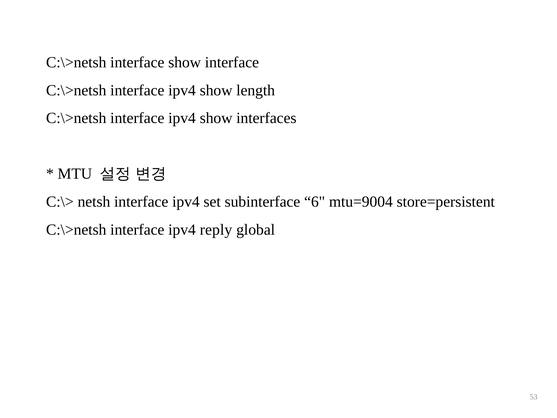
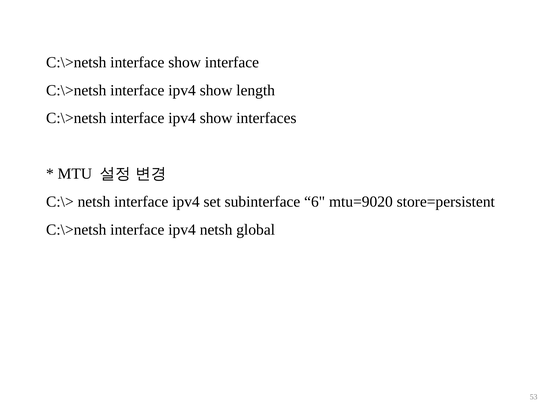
mtu=9004: mtu=9004 -> mtu=9020 (361, 202)
ipv4 reply: reply -> netsh (216, 229)
